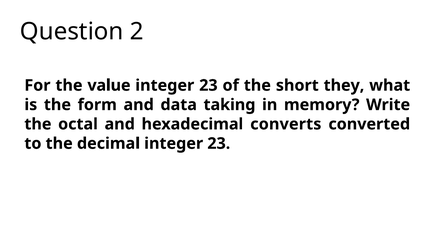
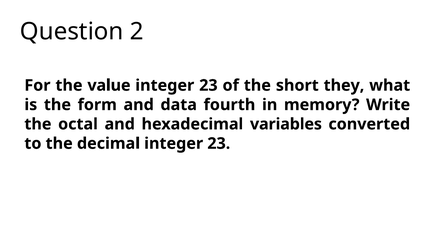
taking: taking -> fourth (229, 105)
converts: converts -> variables (286, 124)
